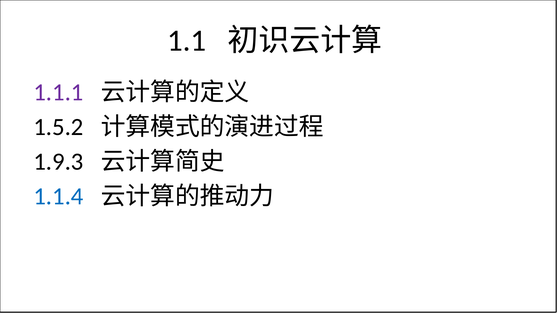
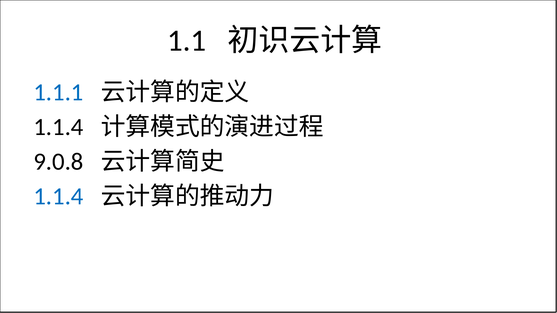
1.1.1 colour: purple -> blue (58, 92)
1.5.2: 1.5.2 -> 1.1.4 (58, 127)
1.9.3: 1.9.3 -> 9.0.8 (58, 162)
